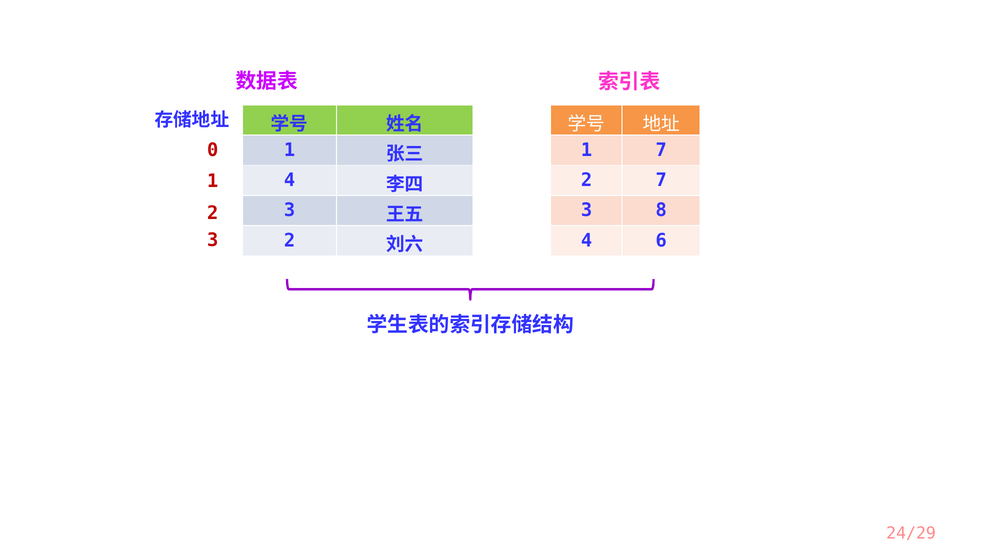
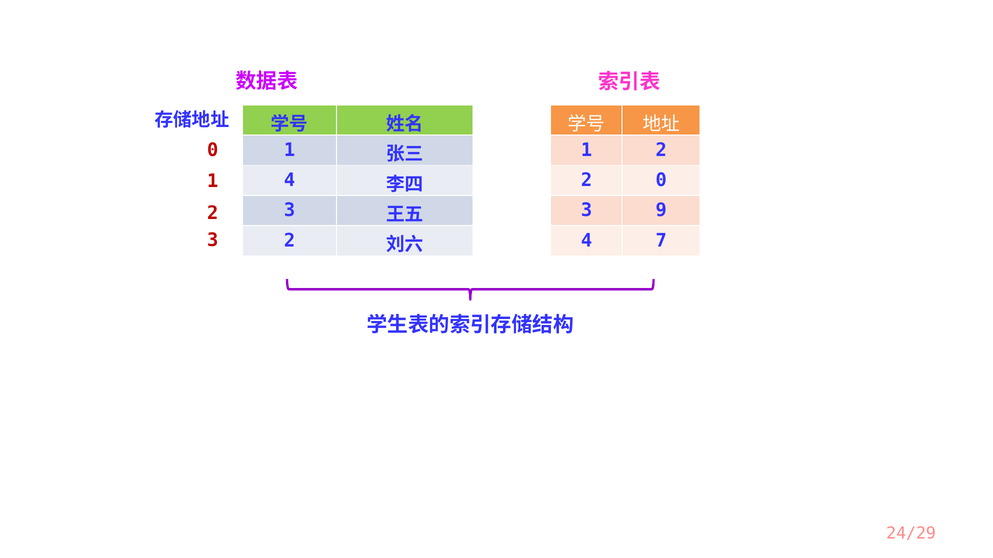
7: 7 -> 2 (661, 150)
2 7: 7 -> 0 (661, 180)
8: 8 -> 9 (661, 210)
6: 6 -> 7 (661, 241)
